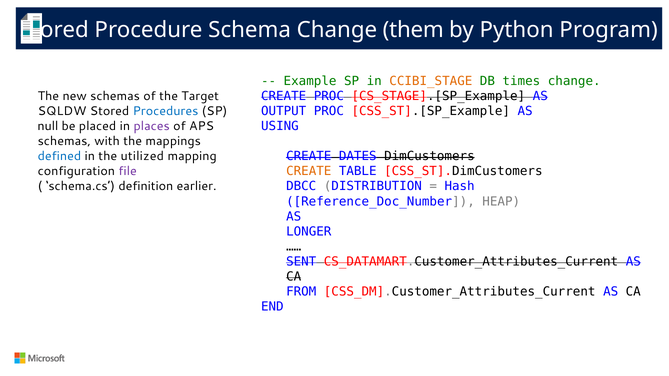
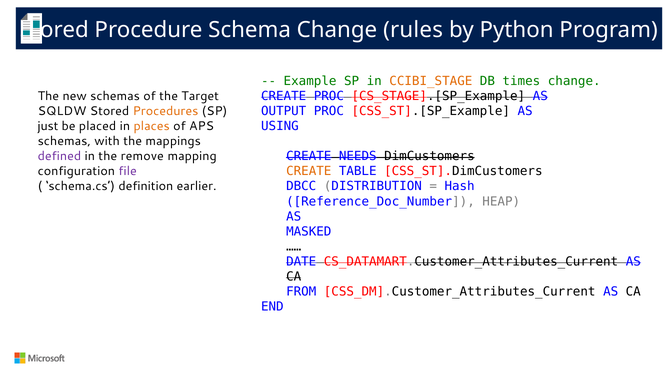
them: them -> rules (413, 30)
Procedures colour: blue -> orange (166, 111)
null: null -> just (48, 126)
places colour: purple -> orange (152, 126)
DATES: DATES -> NEEDS (358, 156)
defined colour: blue -> purple (59, 156)
utilized: utilized -> remove (142, 156)
LONGER: LONGER -> MASKED (309, 232)
SENT: SENT -> DATE (301, 262)
